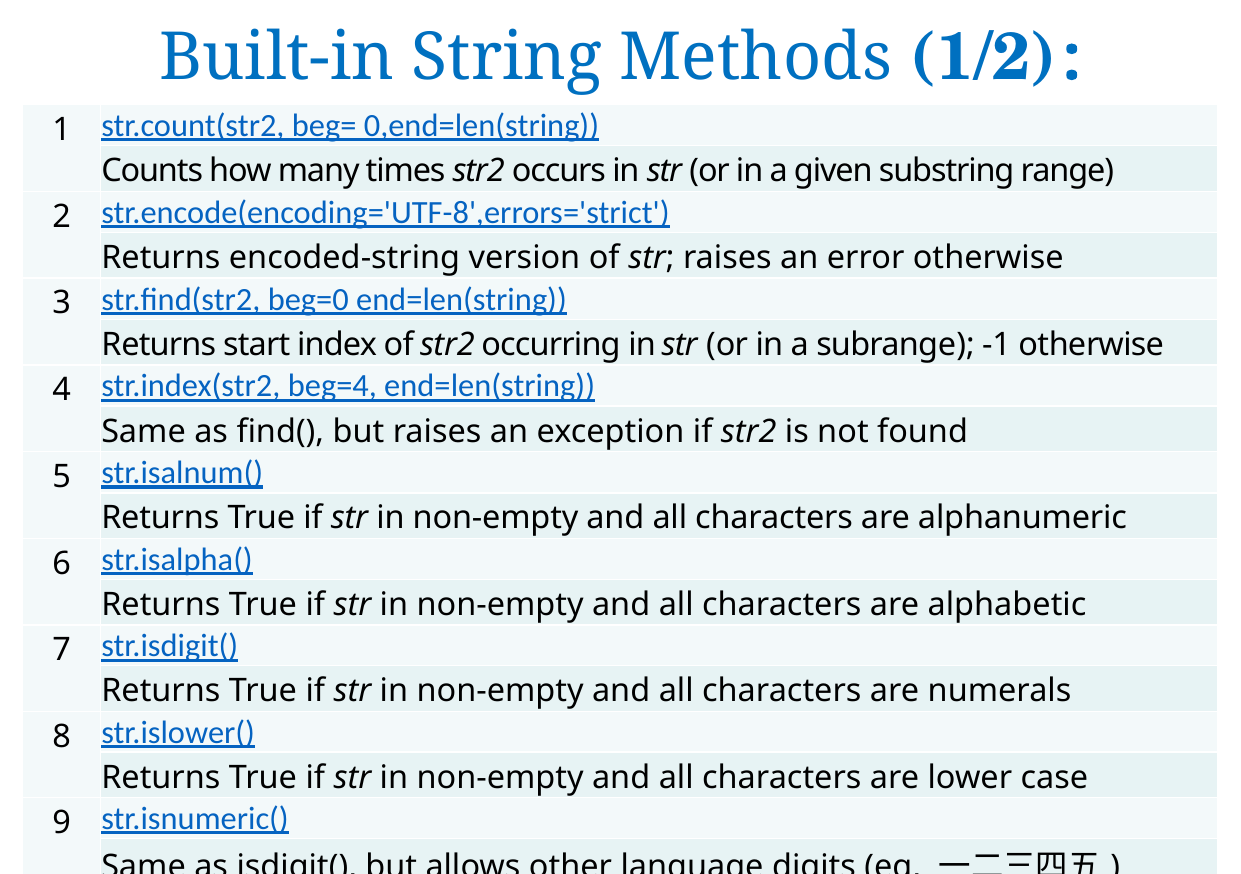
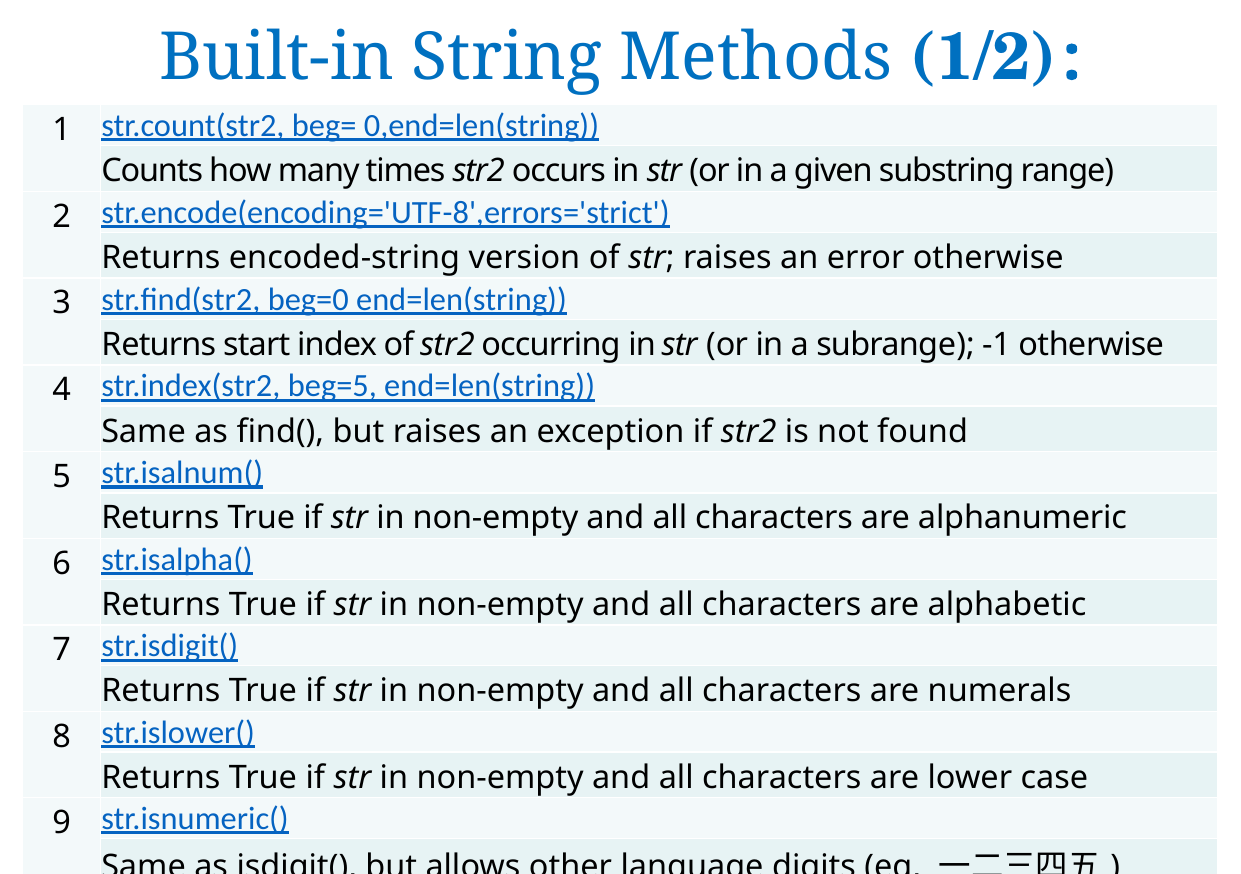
beg=4: beg=4 -> beg=5 (332, 387)
